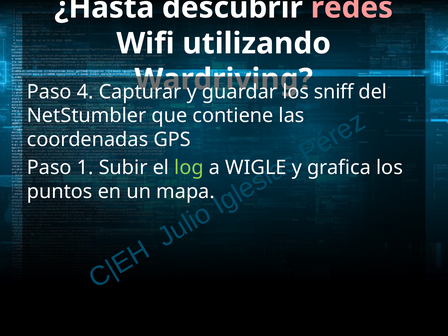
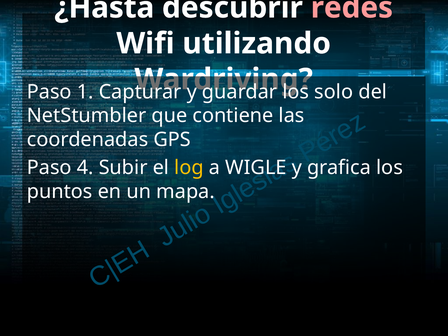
4: 4 -> 1 (85, 92)
sniff: sniff -> solo (334, 92)
1: 1 -> 4 (85, 168)
log colour: light green -> yellow (189, 168)
